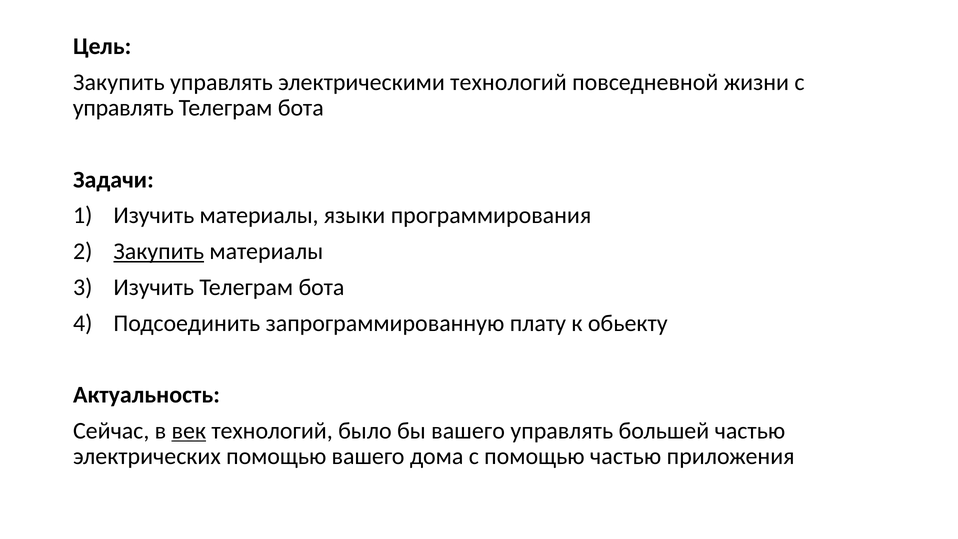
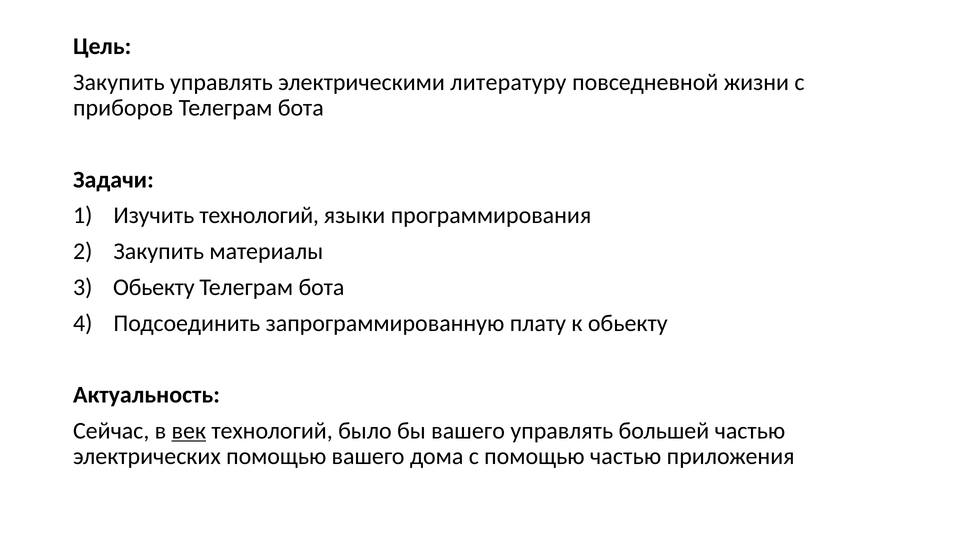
электрическими технологий: технологий -> литературу (508, 82)
управлять: управлять -> приборов (123, 108)
Изучить материалы: материалы -> технологий (259, 216)
Закупить underline: present -> none (159, 251)
Изучить: Изучить -> Обьекту (154, 287)
